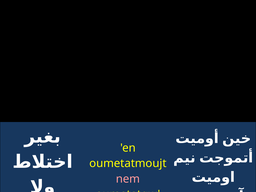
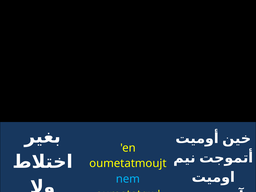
nem colour: pink -> light blue (128, 179)
